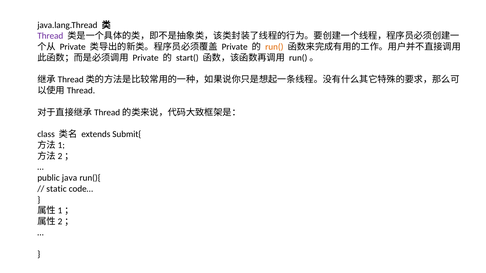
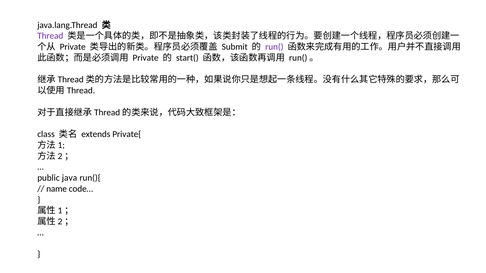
Private: Private -> Submit (235, 47)
run( colour: orange -> purple (274, 47)
Submit{: Submit{ -> Private{ (127, 134)
static: static -> name (57, 189)
